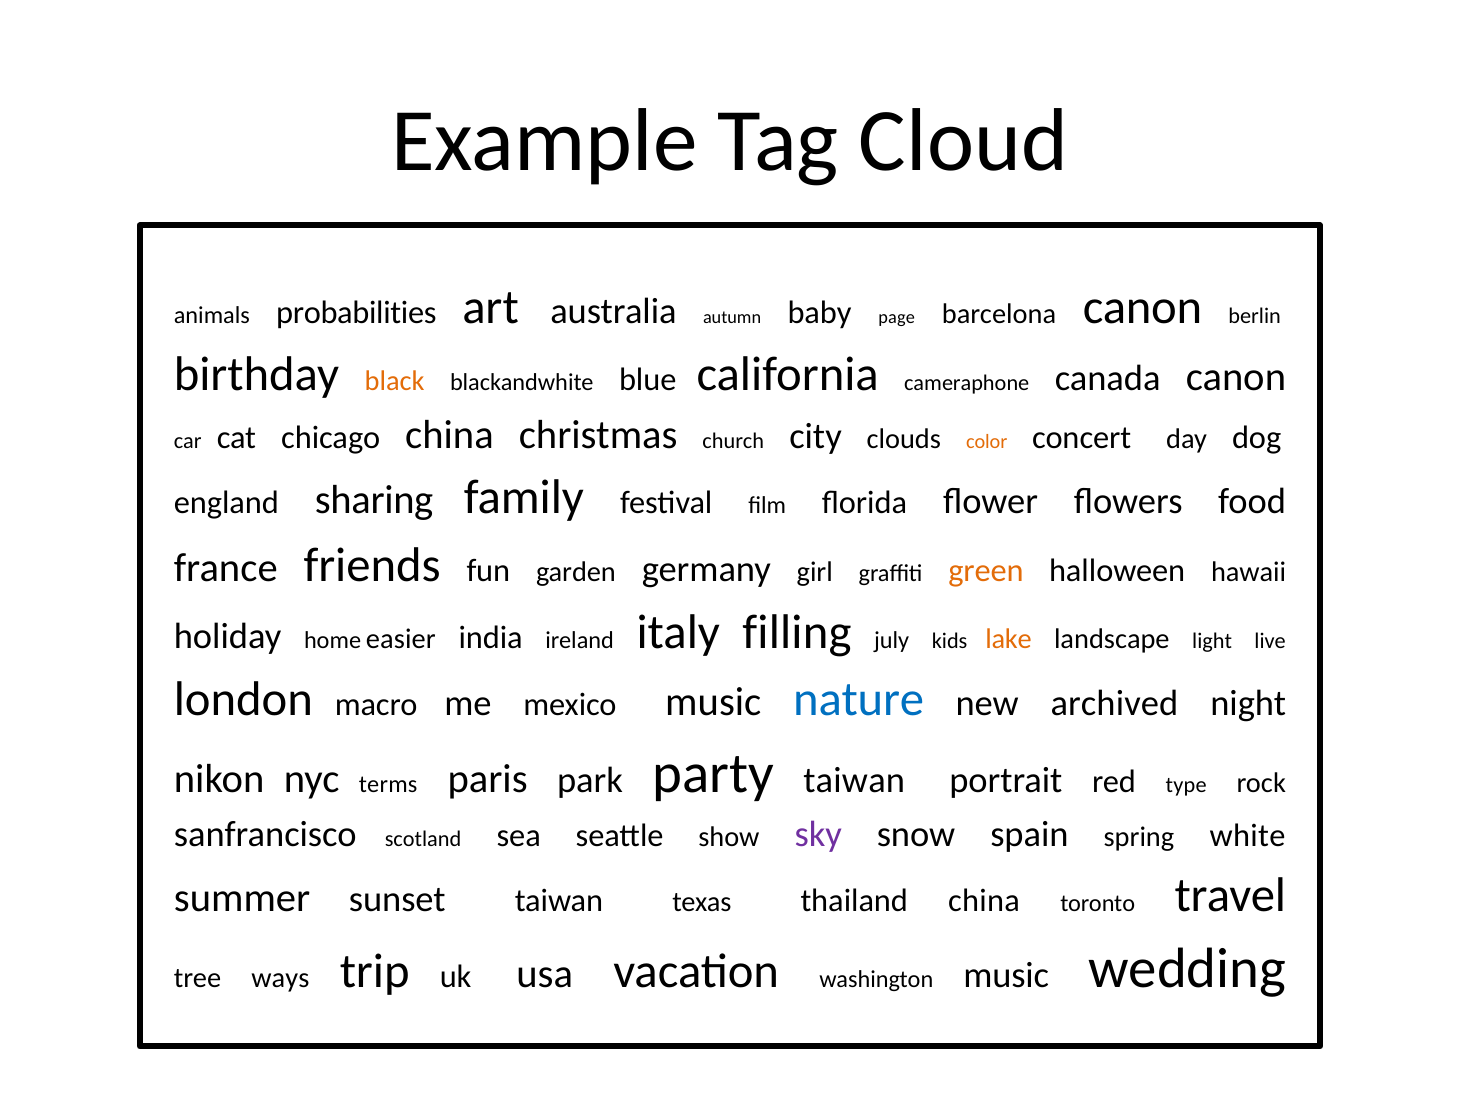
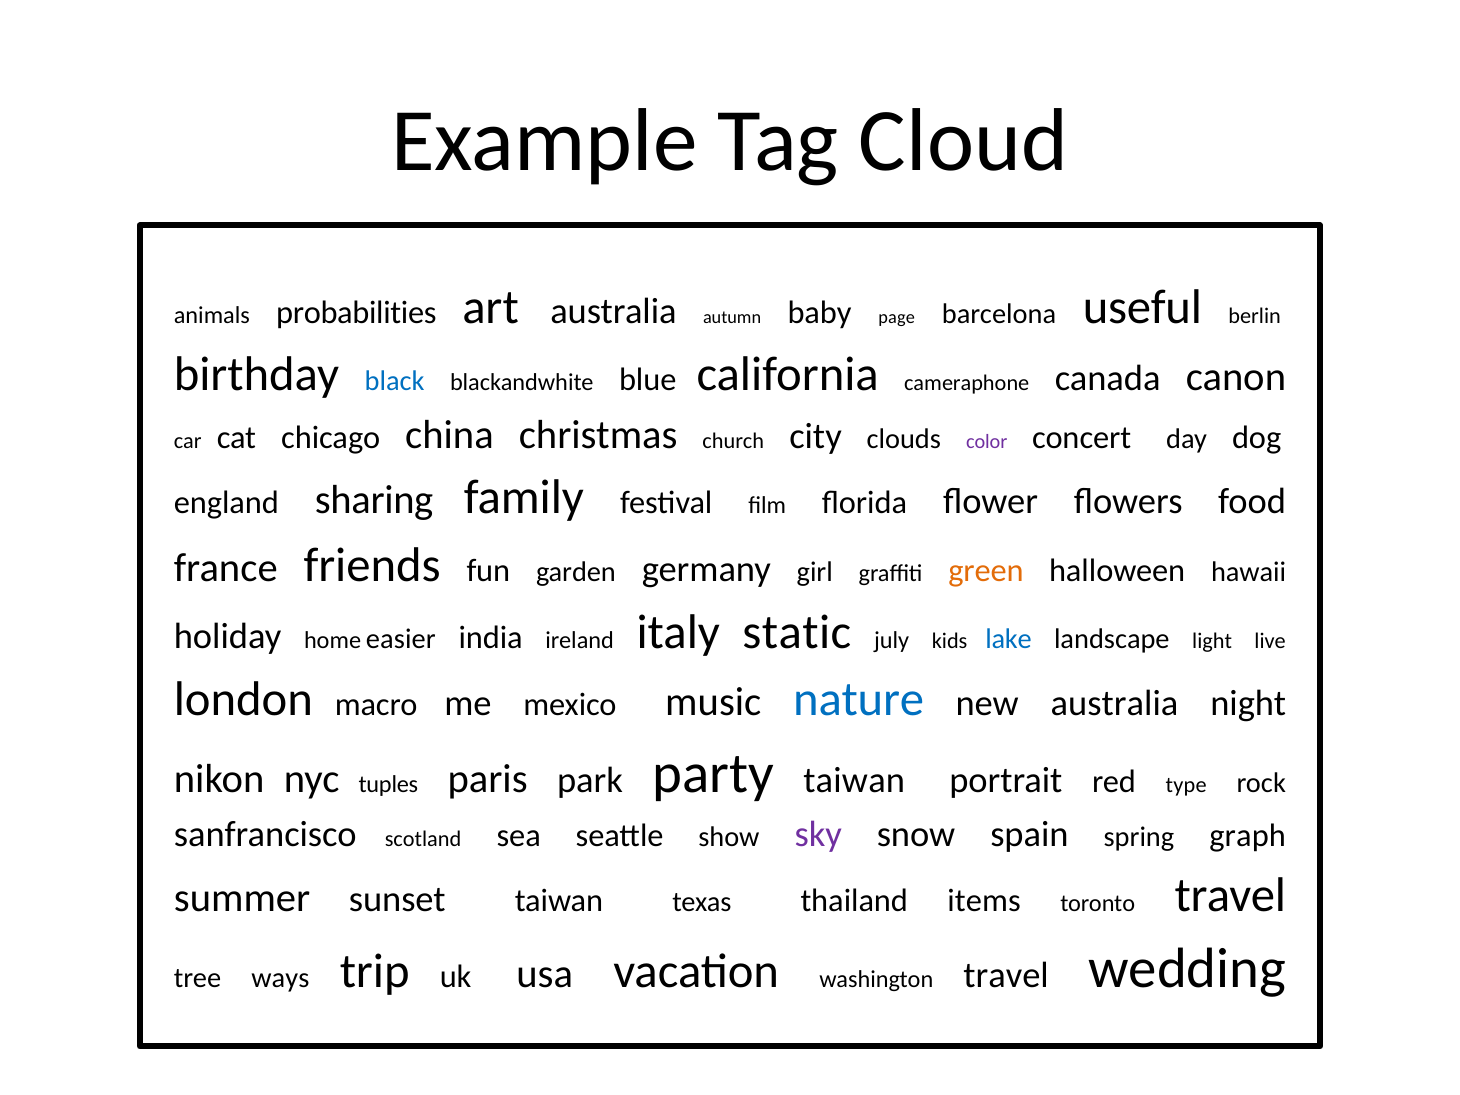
barcelona canon: canon -> useful (1142, 308)
black colour: orange -> blue (395, 381)
color colour: orange -> purple (987, 442)
filling: filling -> static (797, 632)
lake colour: orange -> blue (1009, 639)
new archived: archived -> australia (1114, 703)
terms: terms -> tuples (388, 784)
white: white -> graph (1248, 836)
thailand china: china -> items (984, 901)
washington music: music -> travel (1006, 976)
